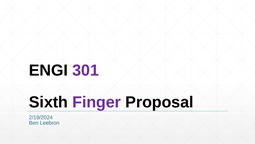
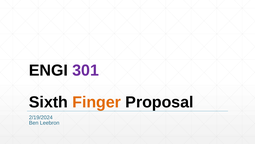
Finger colour: purple -> orange (97, 102)
